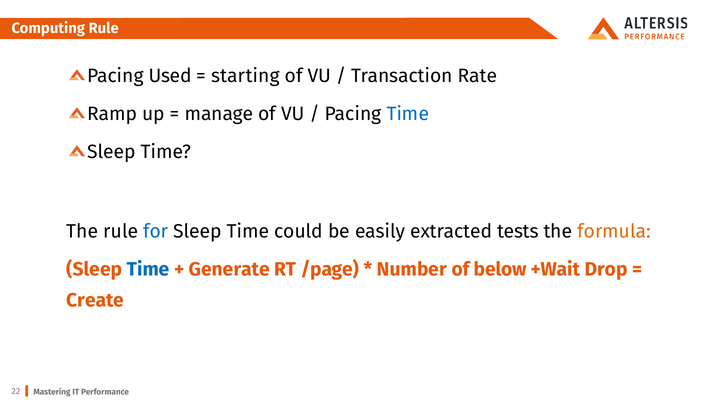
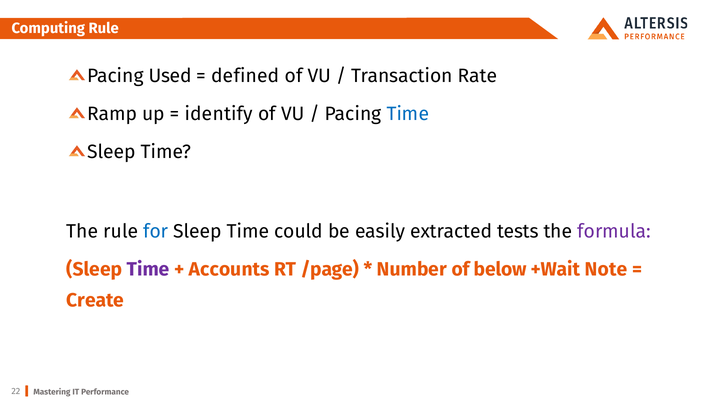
starting: starting -> defined (245, 76)
manage: manage -> identify (219, 114)
formula colour: orange -> purple (614, 231)
Time colour: blue -> purple (148, 269)
Generate: Generate -> Accounts (229, 269)
Drop: Drop -> Note (606, 269)
